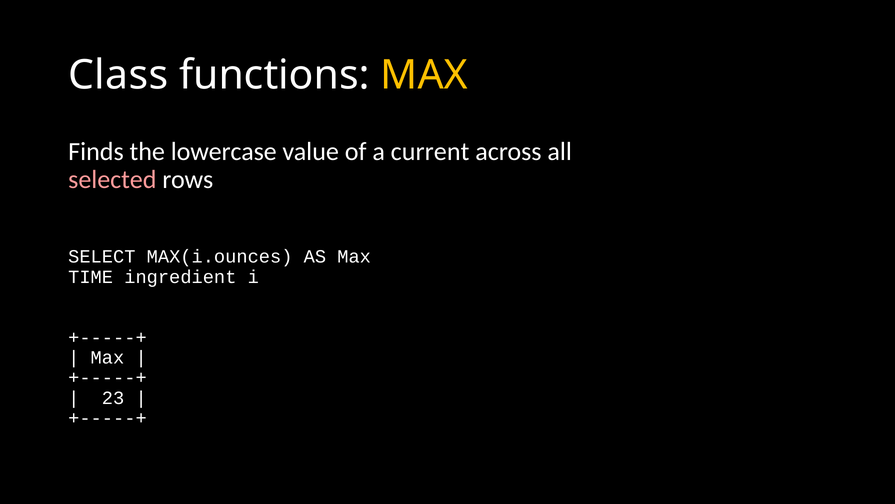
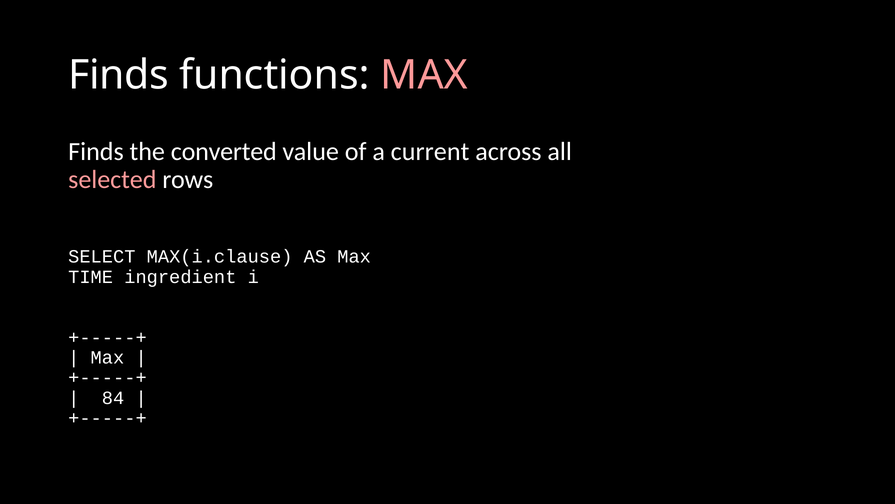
Class: Class -> Finds (119, 75)
MAX colour: yellow -> pink (424, 75)
lowercase: lowercase -> converted (224, 151)
MAX(i.ounces: MAX(i.ounces -> MAX(i.clause (220, 256)
23: 23 -> 84 (113, 398)
